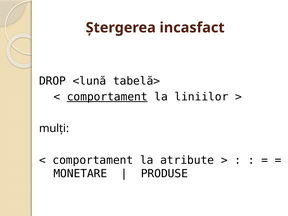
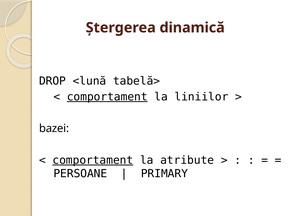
incasfact: incasfact -> dinamică (192, 28)
mulţi: mulţi -> bazei (54, 128)
comportament underline: none -> present (93, 160)
MONETARE: MONETARE -> PERSOANE (80, 174)
PRODUSE: PRODUSE -> PRIMARY (164, 174)
